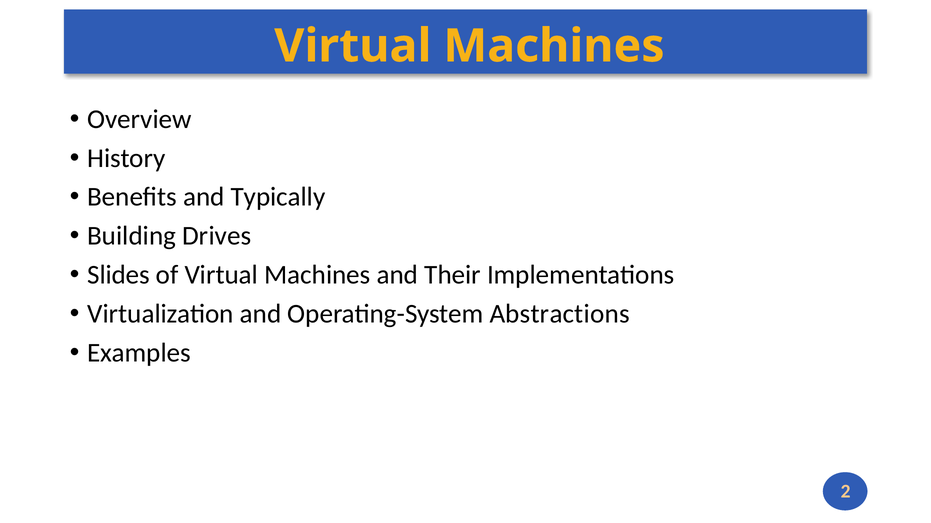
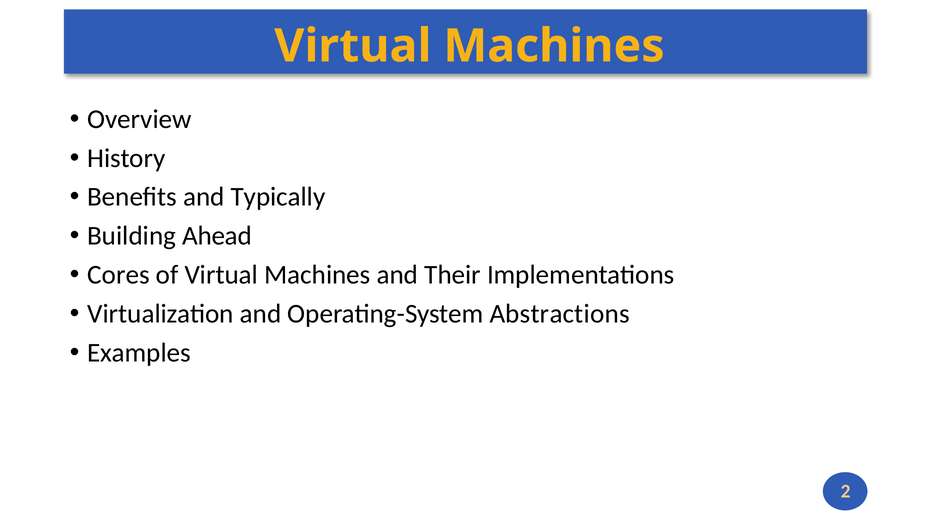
Drives: Drives -> Ahead (217, 236)
Slides: Slides -> Cores (119, 275)
